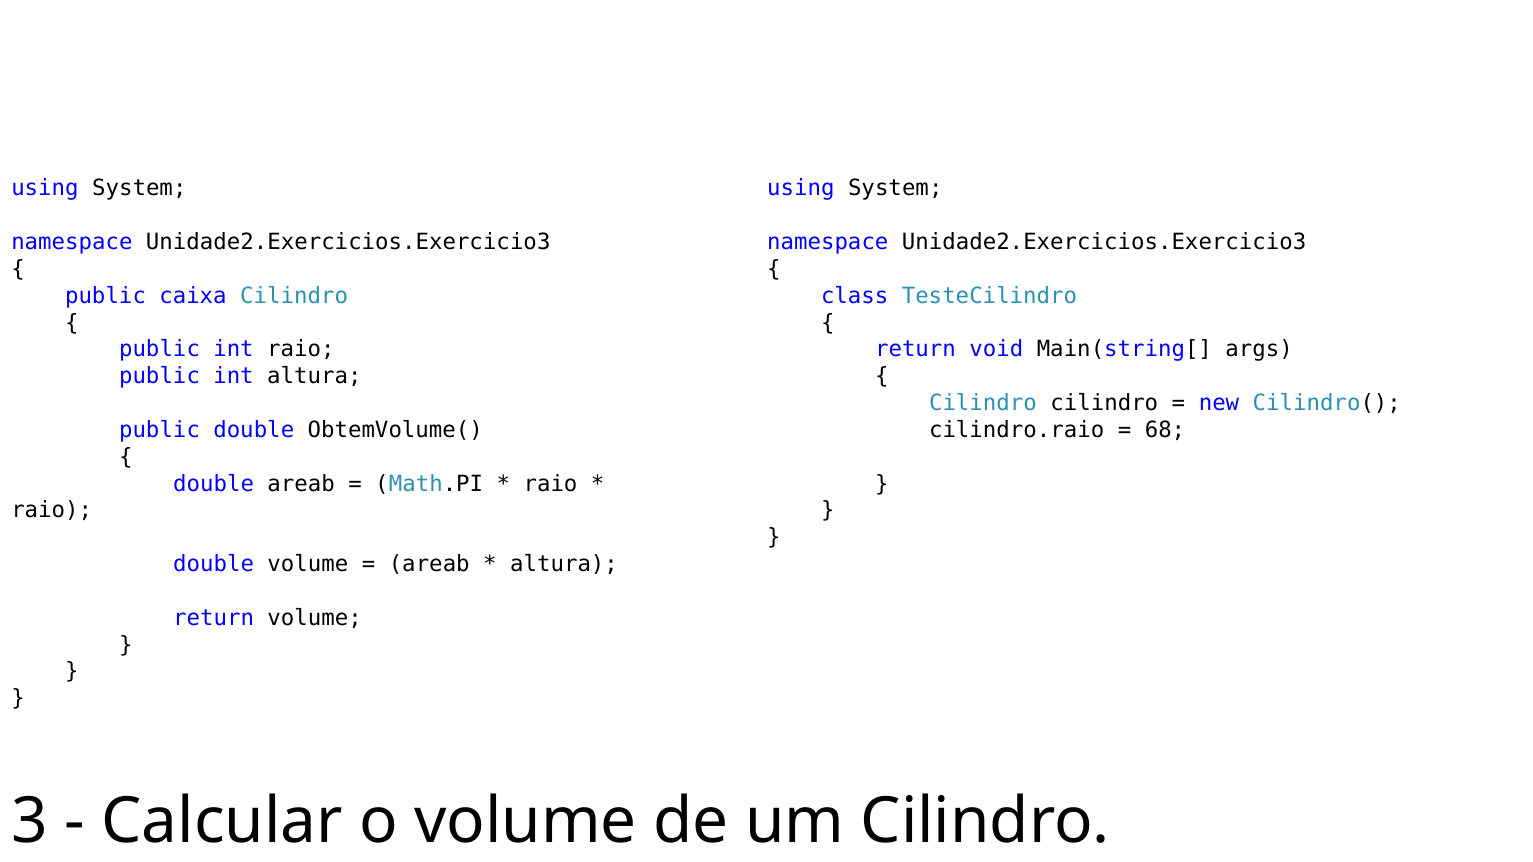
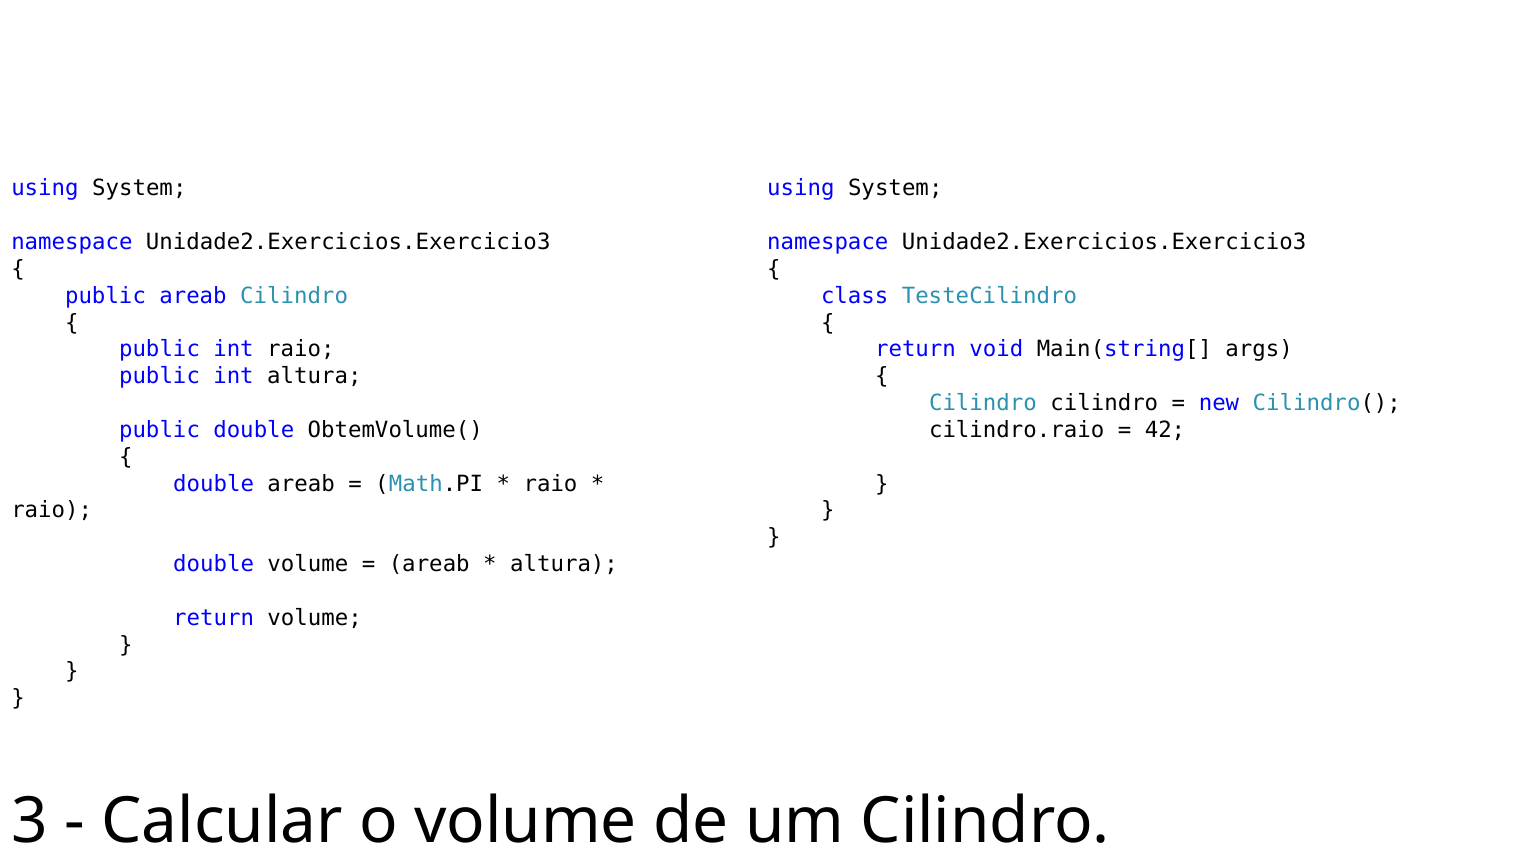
public caixa: caixa -> areab (193, 296)
68: 68 -> 42 (1165, 430)
